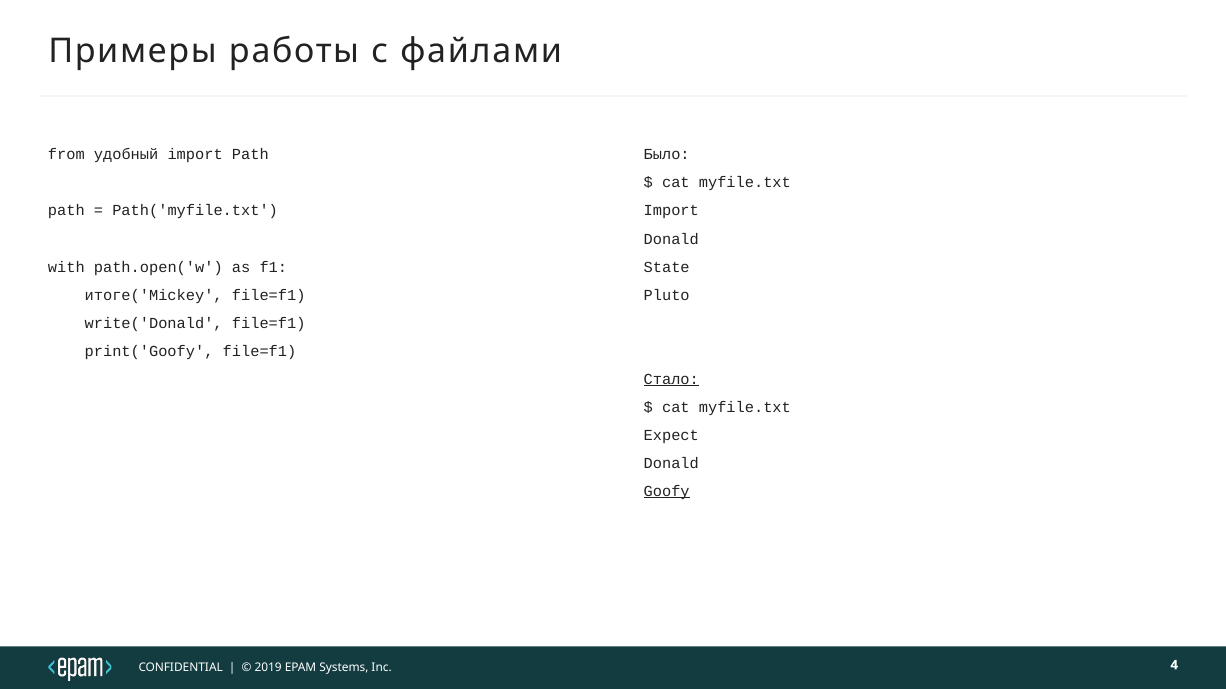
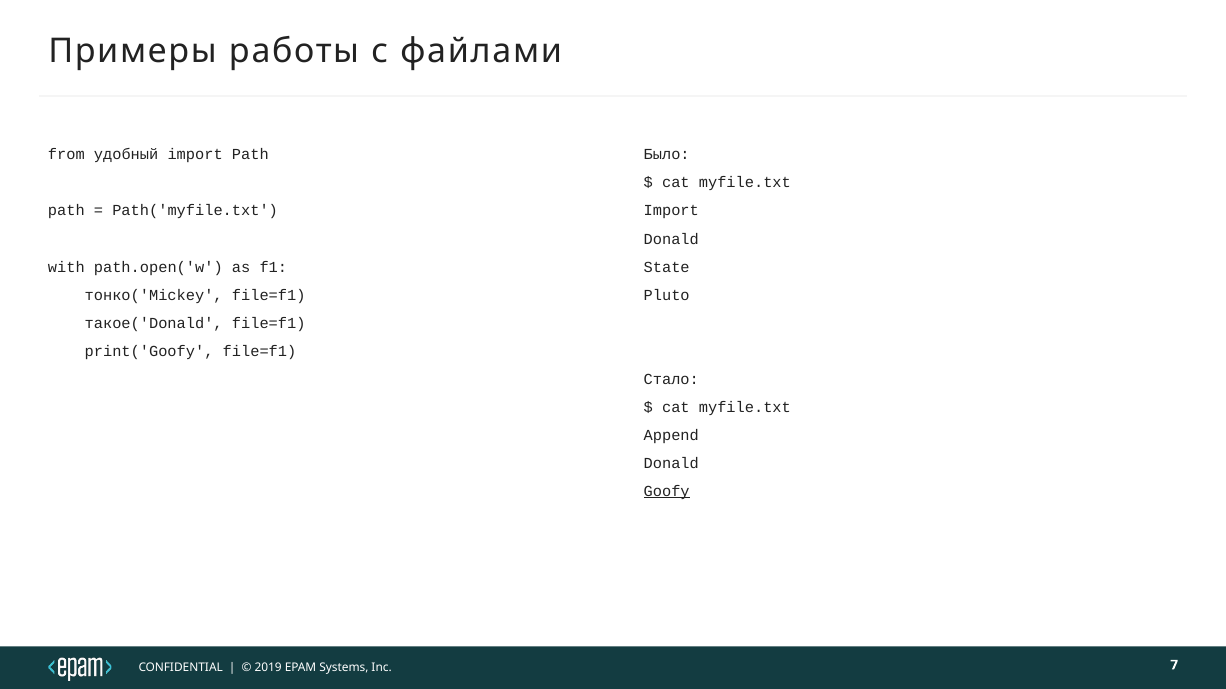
итоге('Mickey: итоге('Mickey -> тонко('Mickey (154, 295)
write('Donald: write('Donald -> такое('Donald (154, 323)
Стало underline: present -> none (671, 379)
Expect: Expect -> Append (671, 435)
4: 4 -> 7 (1174, 666)
